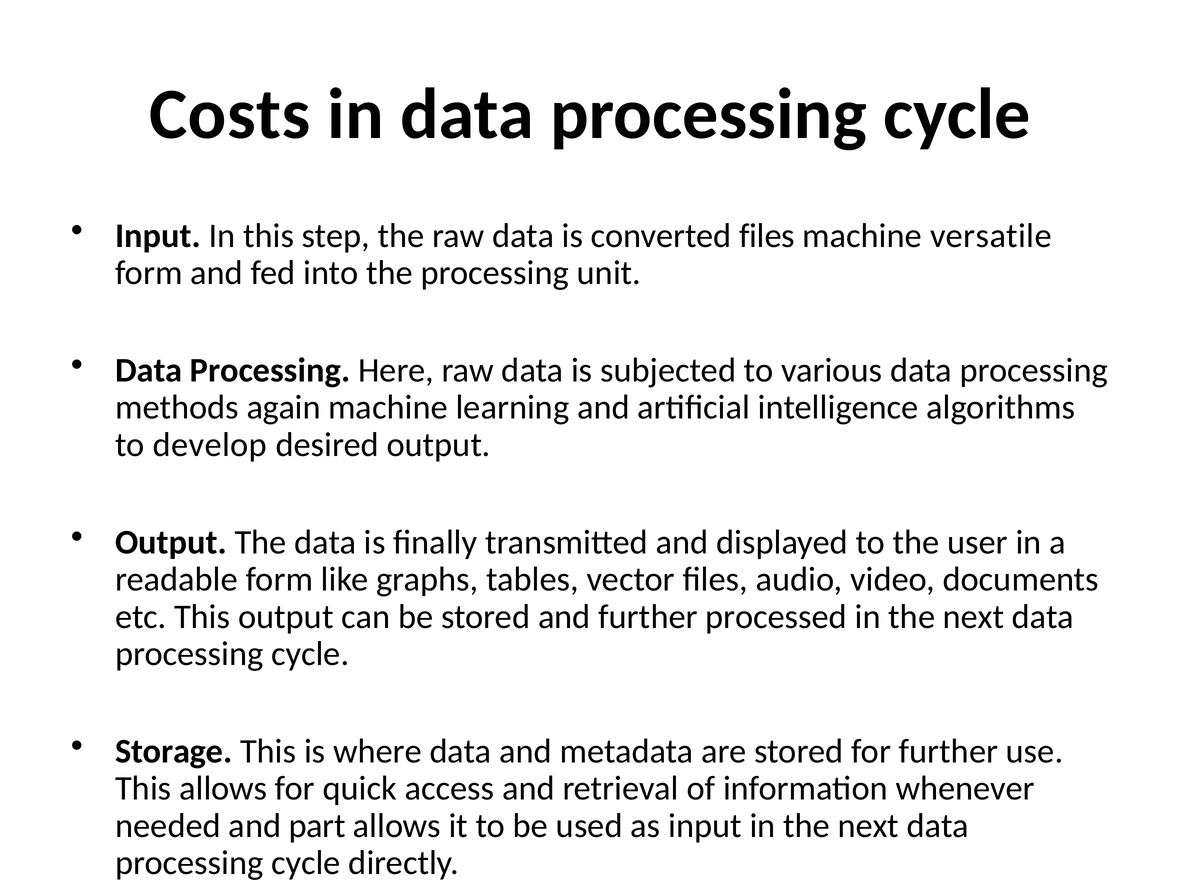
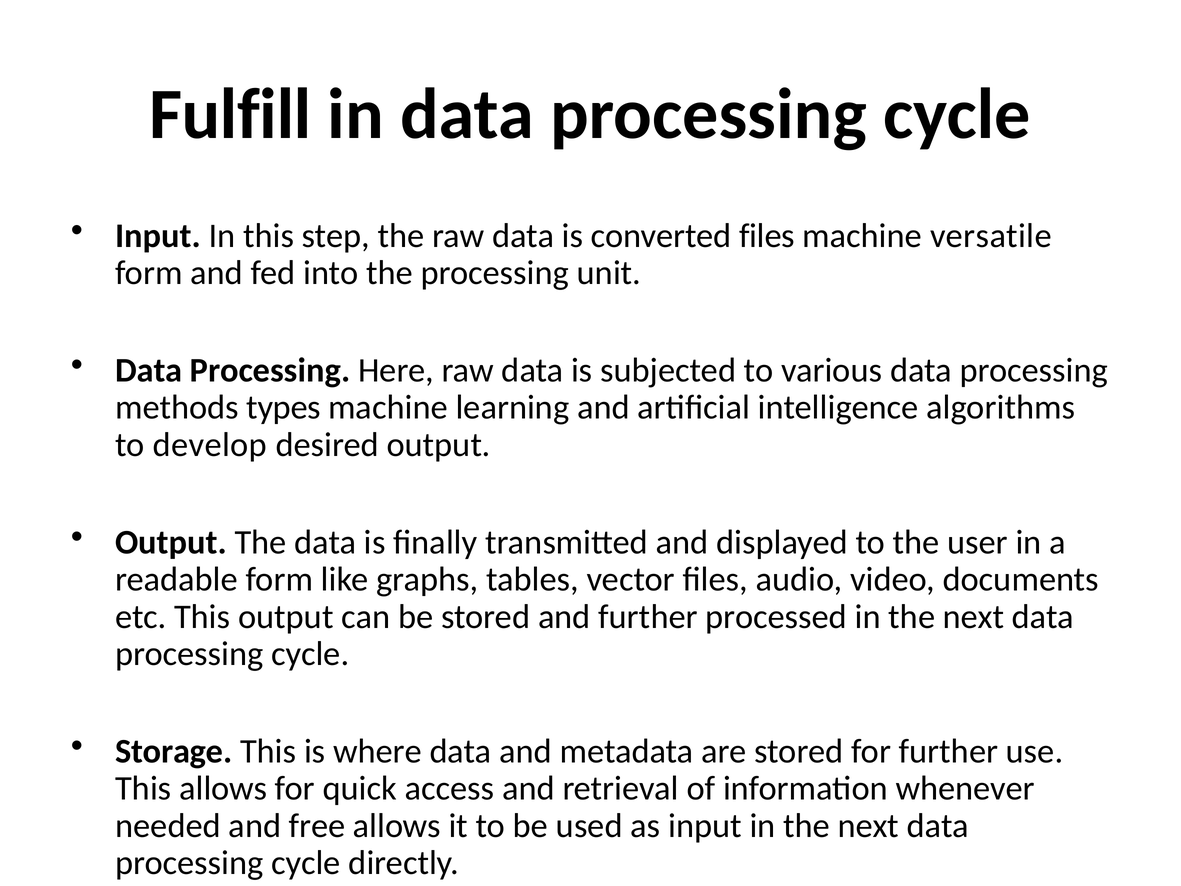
Costs: Costs -> Fulfill (230, 114)
again: again -> types (284, 407)
part: part -> free (317, 825)
